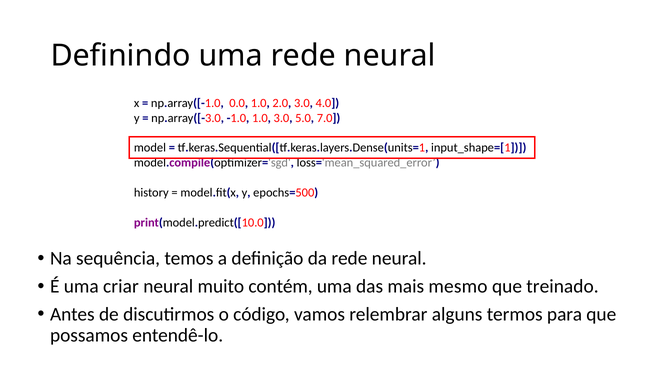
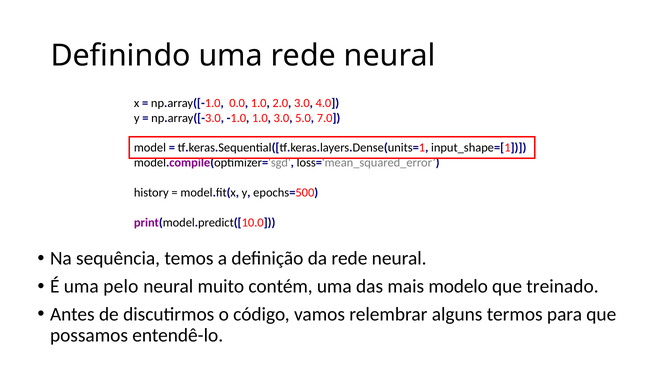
criar: criar -> pelo (121, 286)
mesmo: mesmo -> modelo (458, 286)
